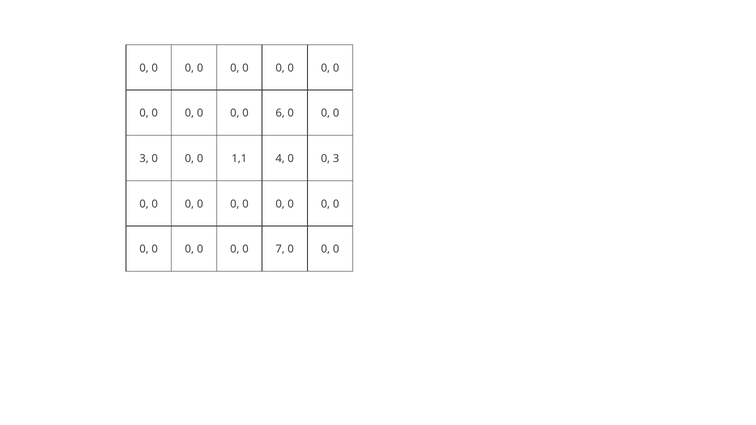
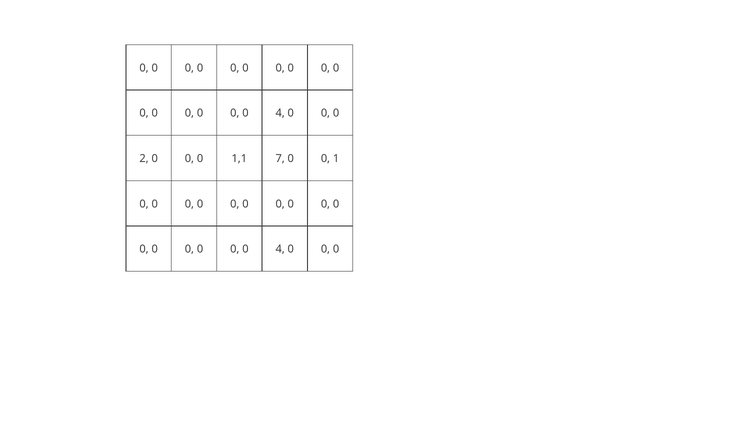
6: 6 -> 4 (280, 113)
3: 3 -> 2 (144, 159)
4: 4 -> 7 (280, 159)
3: 3 -> 1 (336, 159)
7: 7 -> 4 (280, 249)
